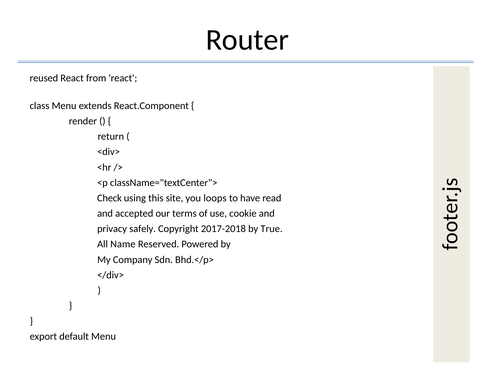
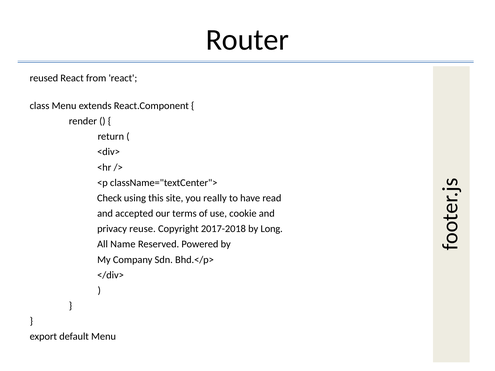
loops: loops -> really (215, 198)
safely: safely -> reuse (143, 229)
True: True -> Long (272, 229)
